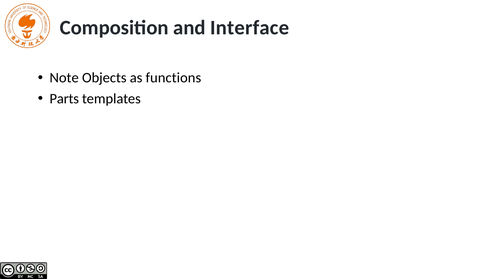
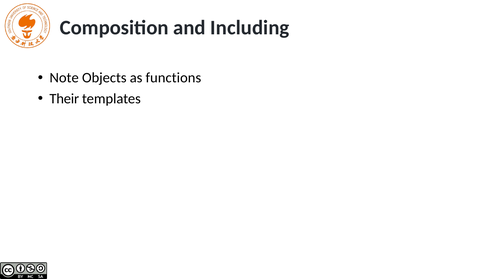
Interface: Interface -> Including (250, 28)
Parts: Parts -> Their (64, 99)
